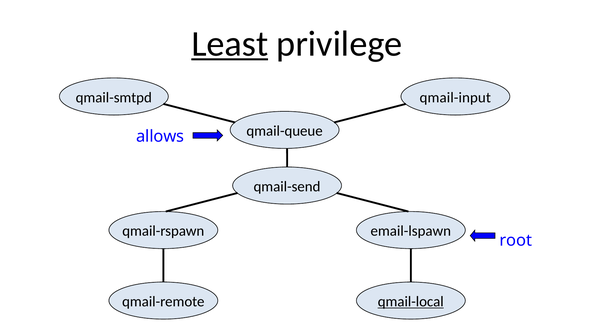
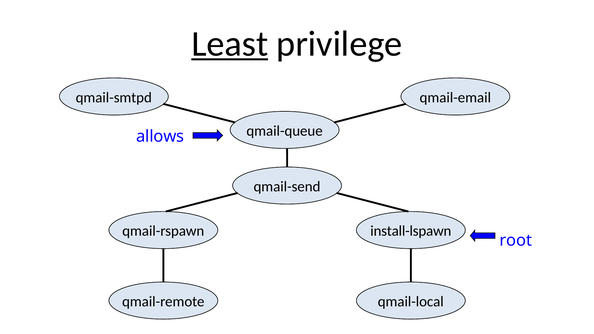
qmail-input: qmail-input -> qmail-email (455, 98)
email-lspawn: email-lspawn -> install-lspawn (411, 231)
qmail-local underline: present -> none (411, 302)
